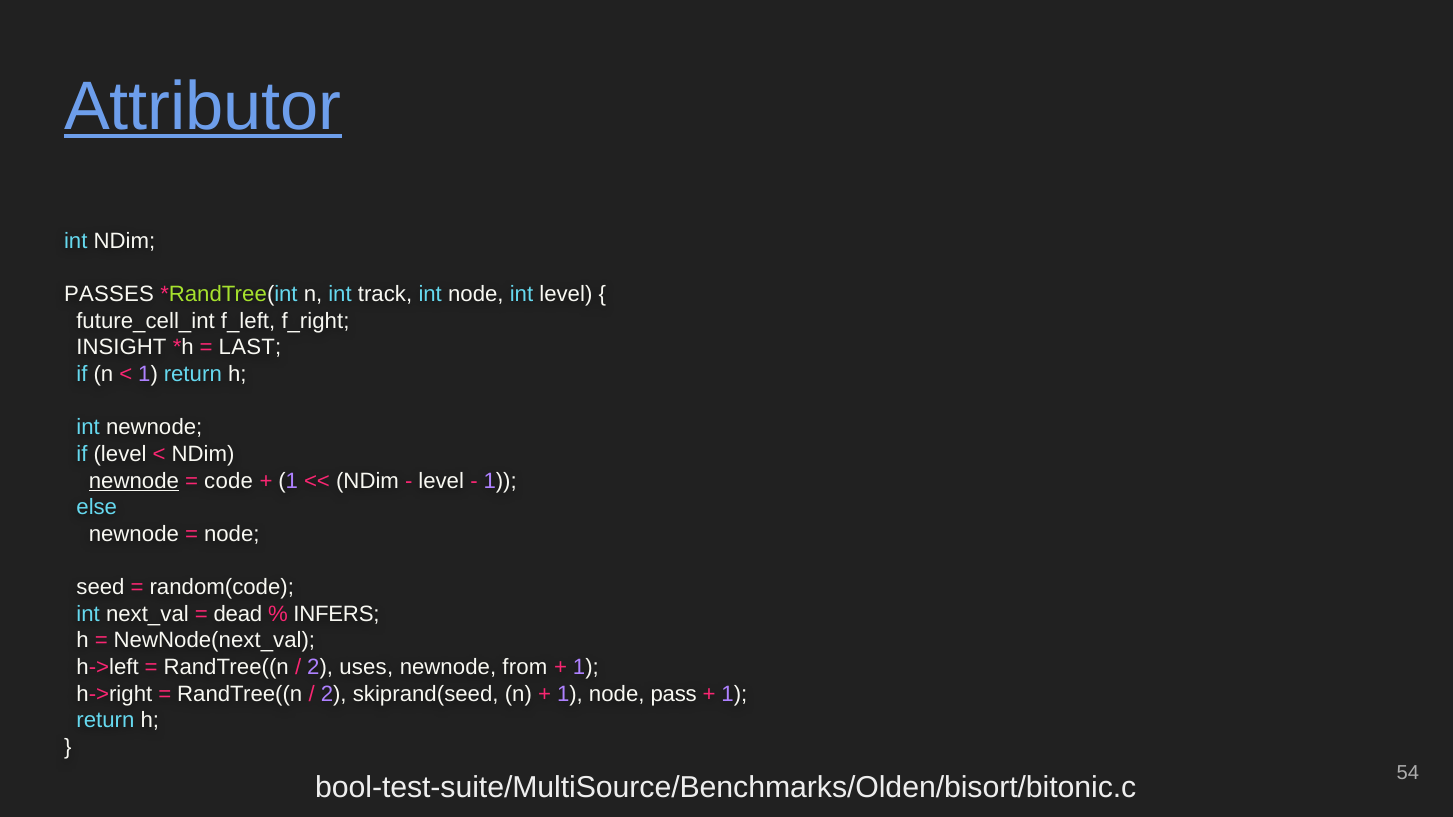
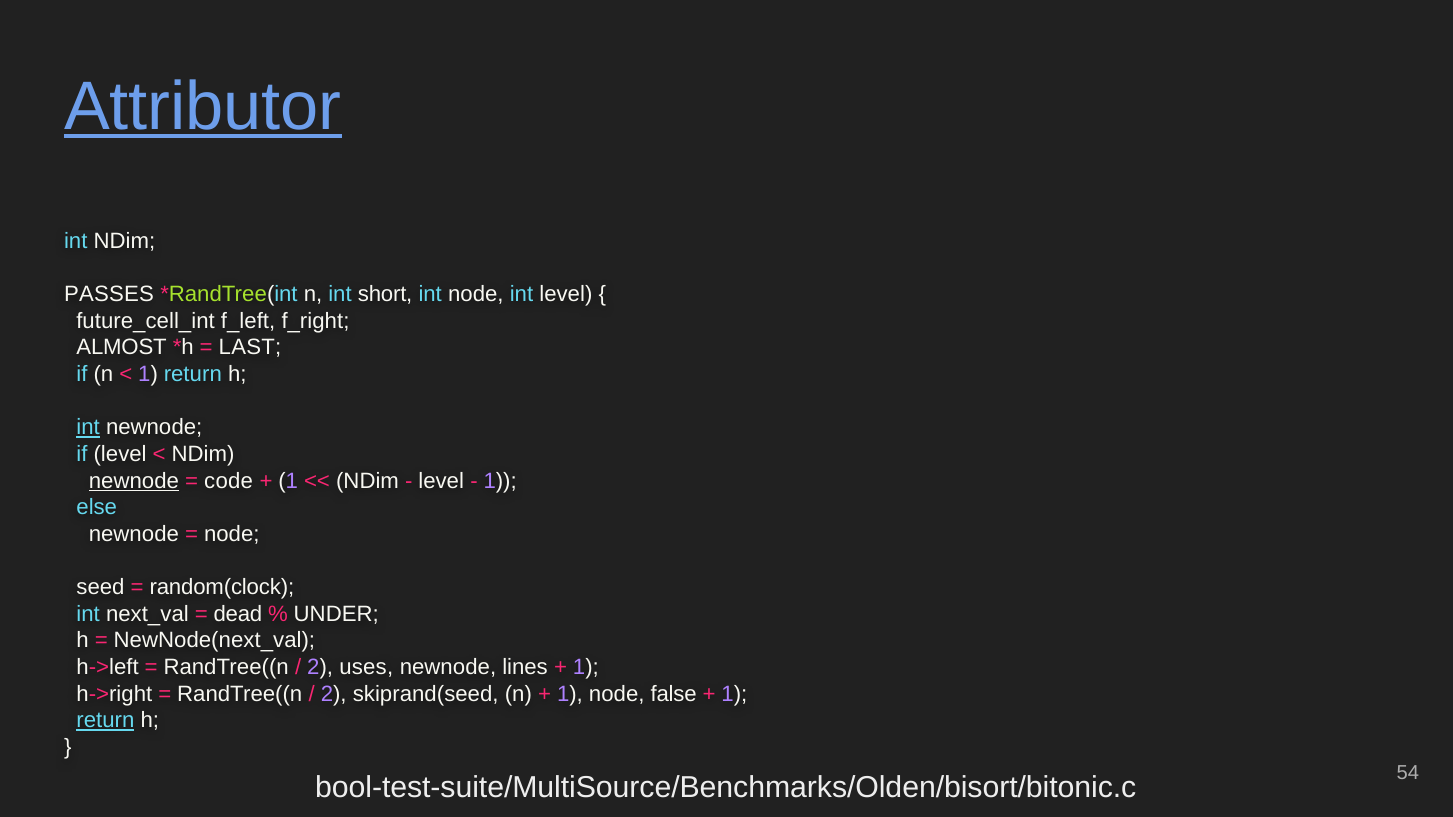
track: track -> short (385, 294)
INSIGHT: INSIGHT -> ALMOST (122, 348)
int underline: none -> present (88, 428)
random(code: random(code -> random(clock (222, 588)
INFERS: INFERS -> UNDER (336, 614)
from: from -> lines (525, 668)
pass: pass -> false (674, 694)
return underline: none -> present (105, 721)
